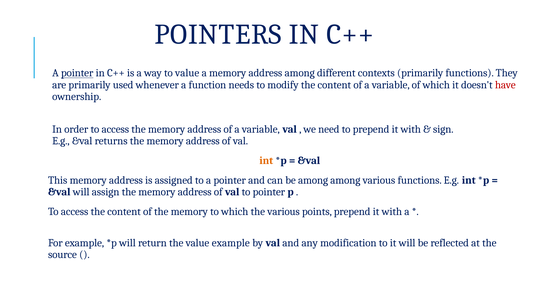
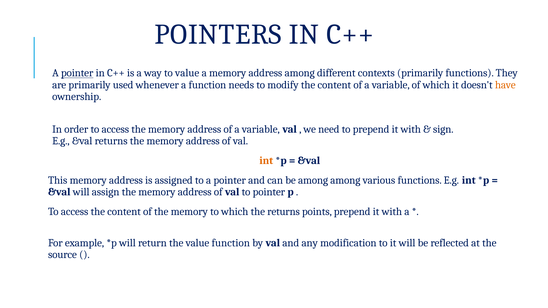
have colour: red -> orange (505, 85)
the various: various -> returns (284, 212)
value example: example -> function (231, 243)
